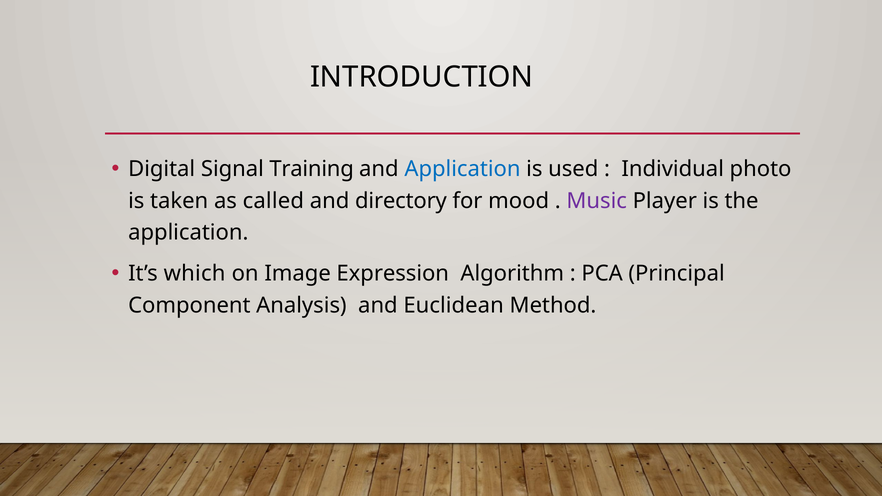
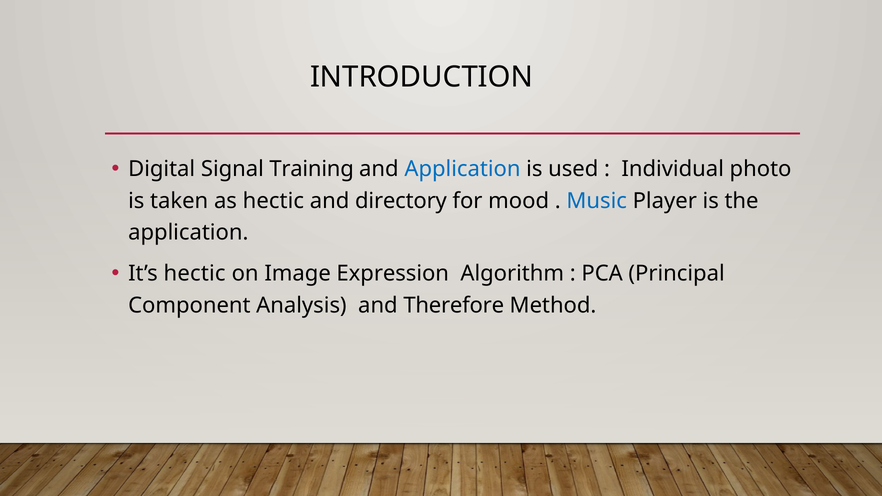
as called: called -> hectic (273, 201)
Music colour: purple -> blue (597, 201)
It’s which: which -> hectic (195, 274)
Euclidean: Euclidean -> Therefore (454, 305)
